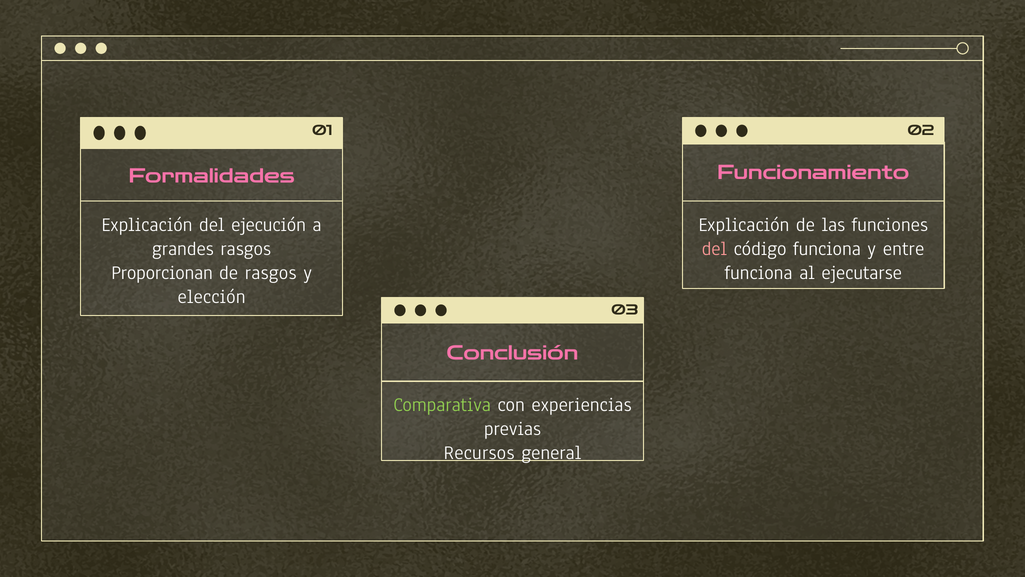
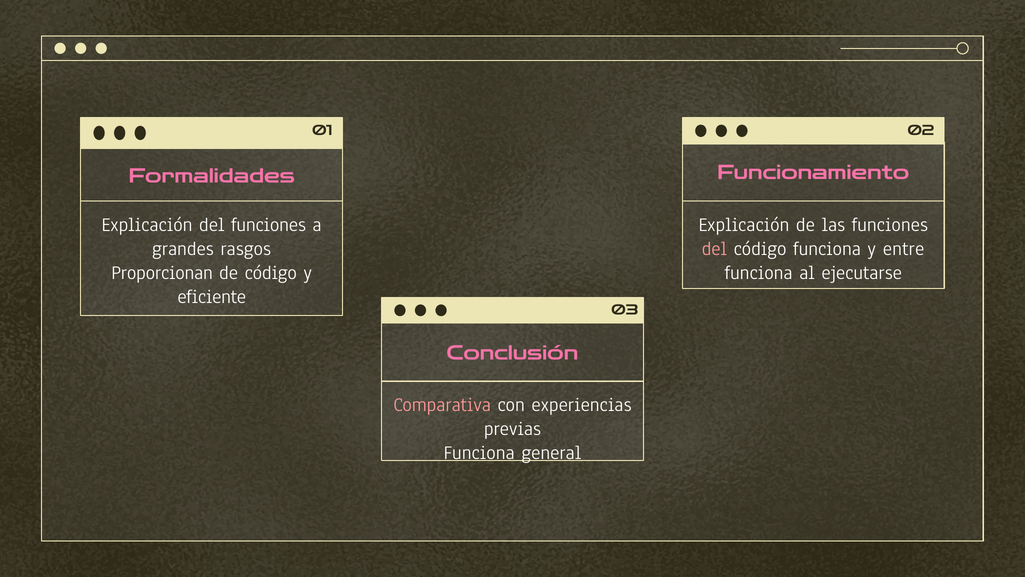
del ejecución: ejecución -> funciones (269, 225)
de rasgos: rasgos -> código (271, 272)
elección: elección -> eficiente (212, 296)
Comparativa colour: light green -> pink (442, 405)
Recursos: Recursos -> Funciona (479, 452)
